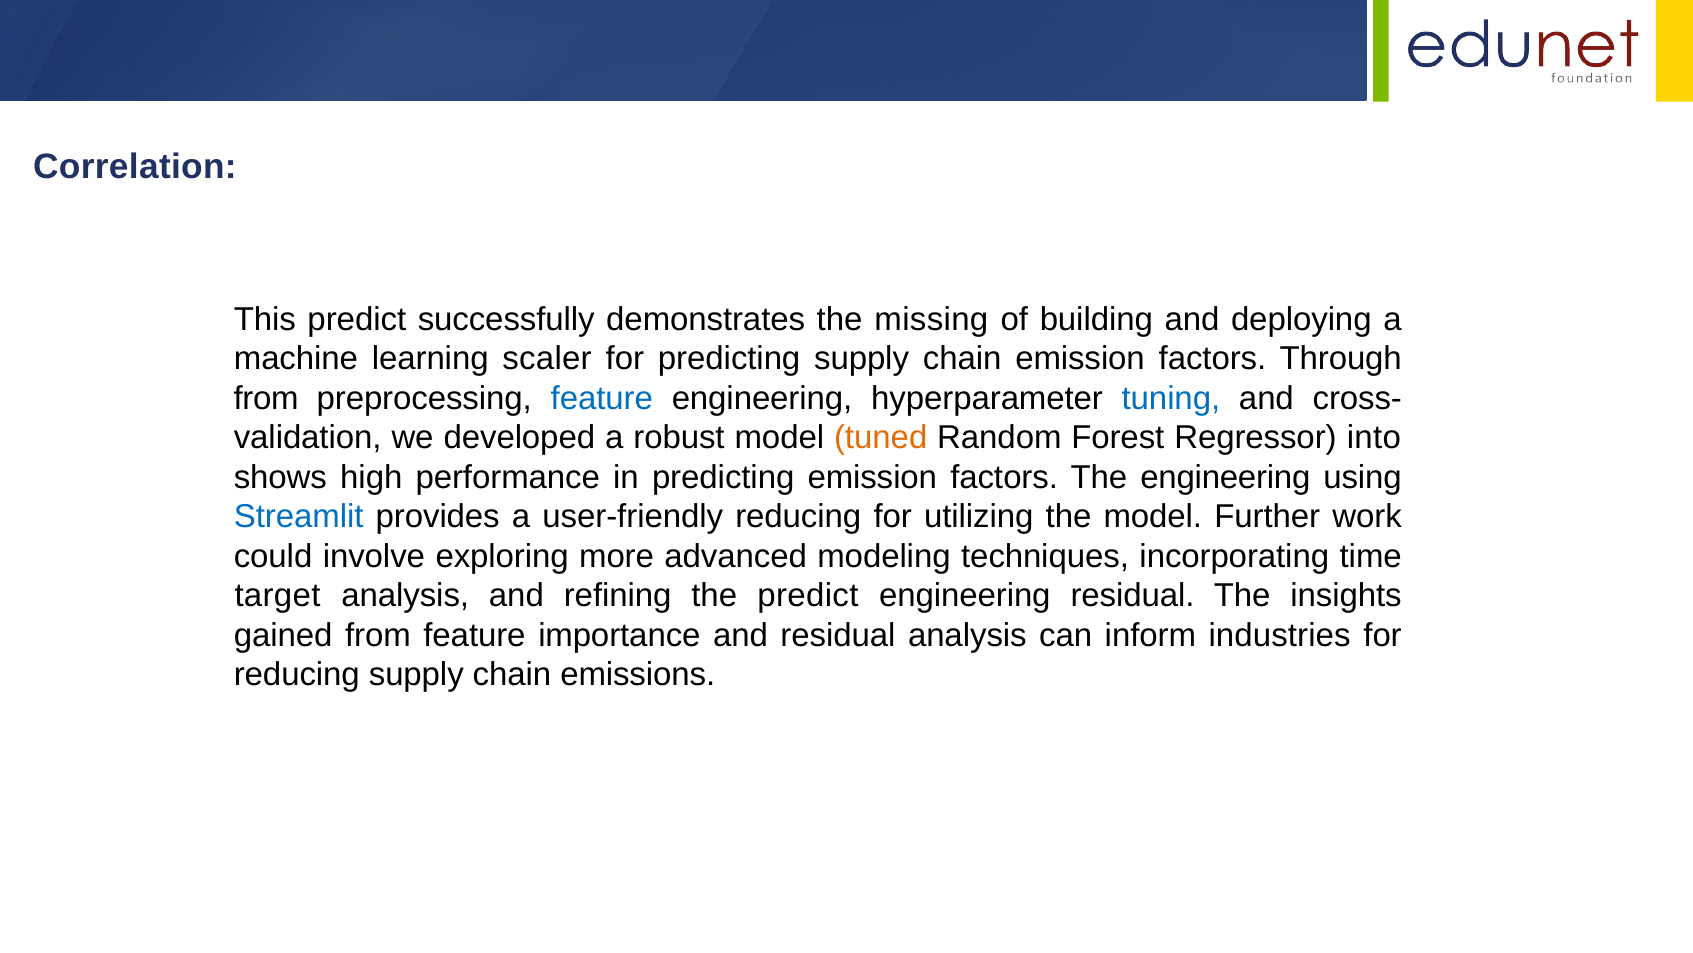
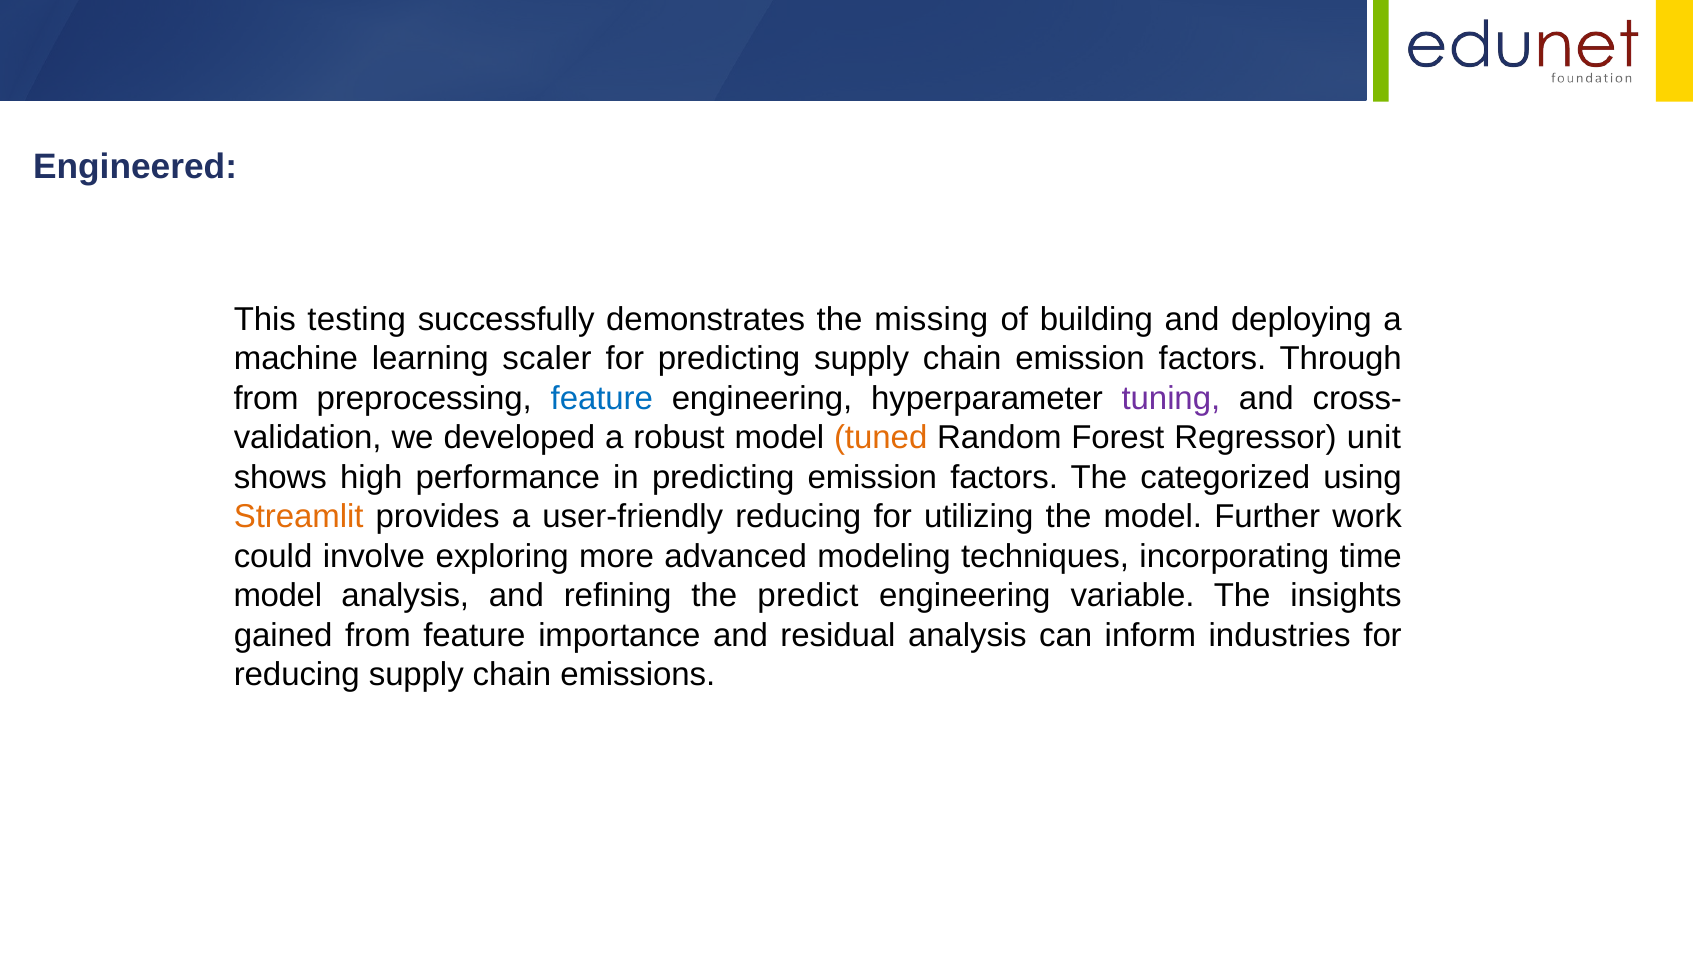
Correlation: Correlation -> Engineered (135, 167)
This predict: predict -> testing (357, 319)
tuning colour: blue -> purple (1171, 398)
into: into -> unit (1374, 437)
The engineering: engineering -> categorized (1225, 477)
Streamlit colour: blue -> orange (299, 516)
target: target -> model (278, 595)
engineering residual: residual -> variable (1133, 595)
